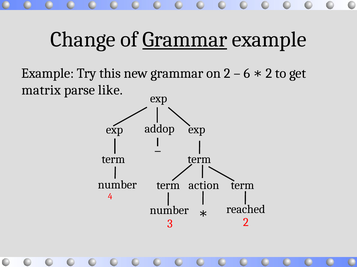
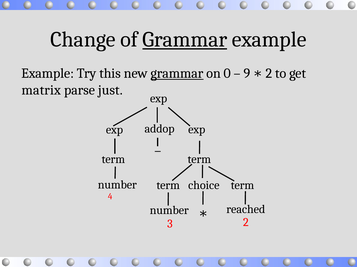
grammar underline: none -> present (177, 74)
on 2: 2 -> 0 (227, 74)
6: 6 -> 9 (247, 74)
like: like -> just (110, 90)
action: action -> choice (204, 186)
